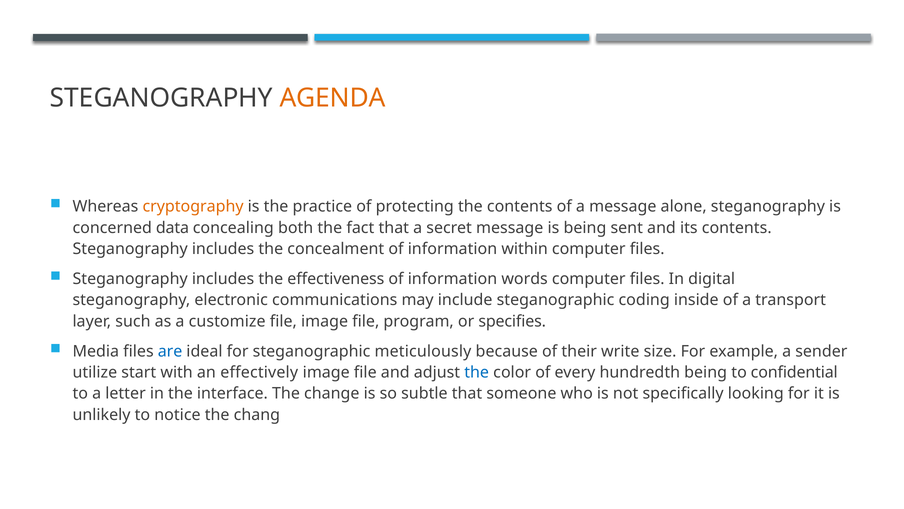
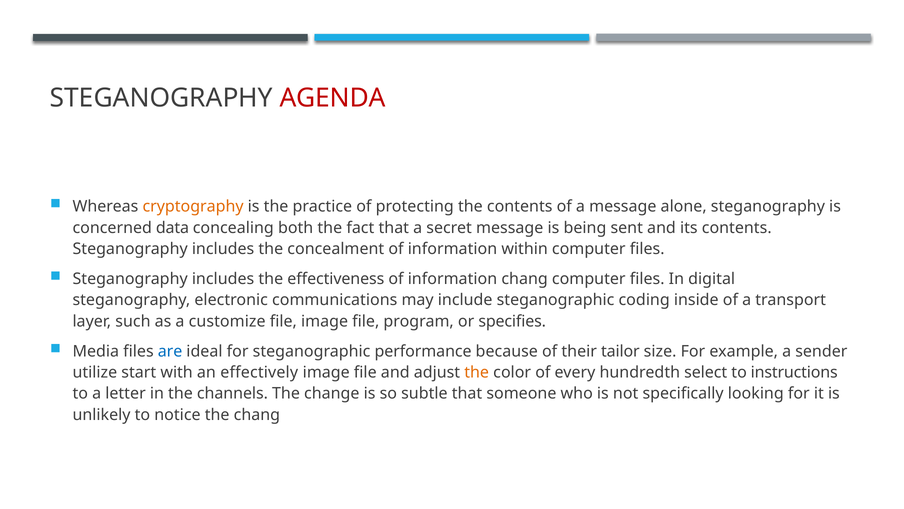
AGENDA colour: orange -> red (333, 98)
information words: words -> chang (525, 279)
meticulously: meticulously -> performance (423, 351)
write: write -> tailor (620, 351)
the colour: blue -> orange (477, 372)
hundredth being: being -> select (706, 372)
confidential: confidential -> instructions (794, 372)
interface: interface -> channels (232, 393)
